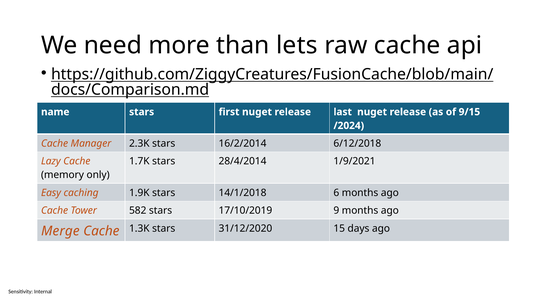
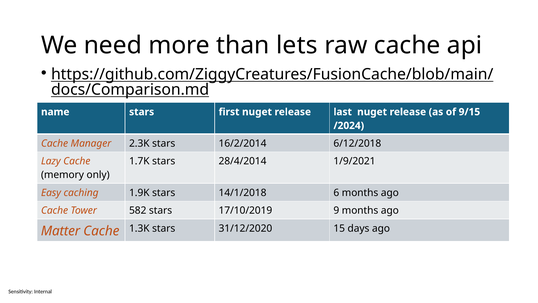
Merge: Merge -> Matter (60, 231)
